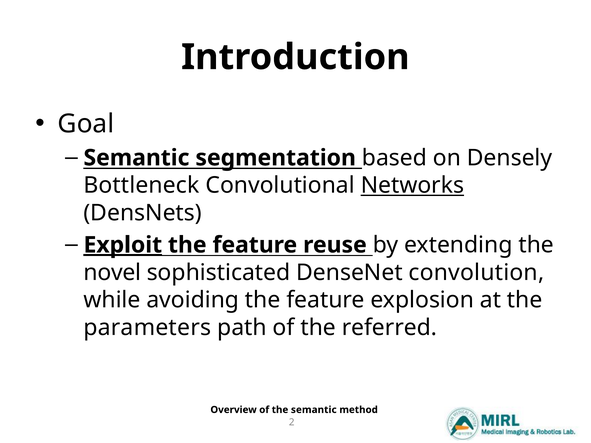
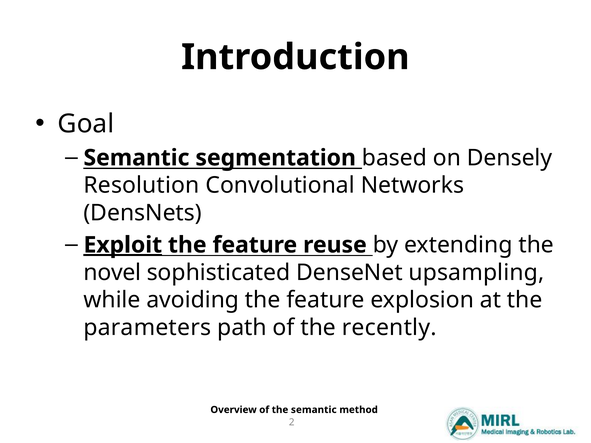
Bottleneck: Bottleneck -> Resolution (141, 185)
Networks underline: present -> none (412, 185)
convolution: convolution -> upsampling (476, 273)
referred: referred -> recently (389, 328)
